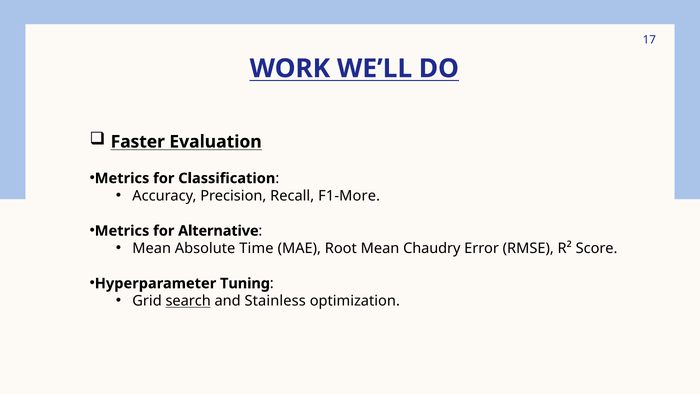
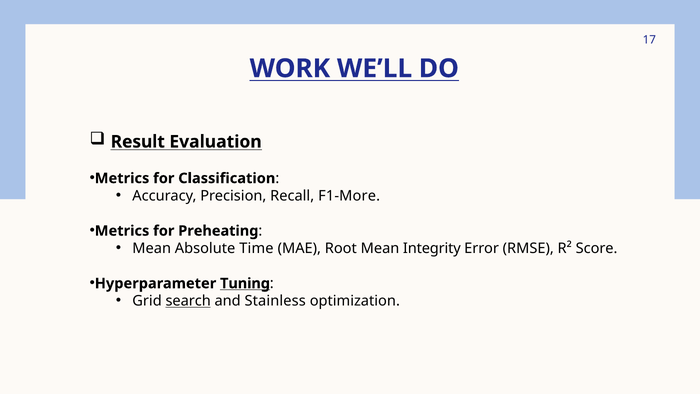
Faster: Faster -> Result (138, 142)
Alternative: Alternative -> Preheating (218, 231)
Chaudry: Chaudry -> Integrity (432, 248)
Tuning underline: none -> present (245, 283)
